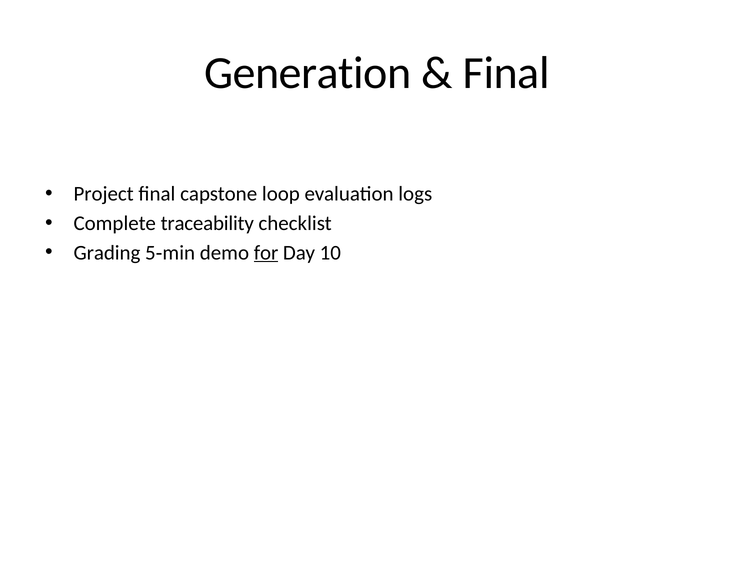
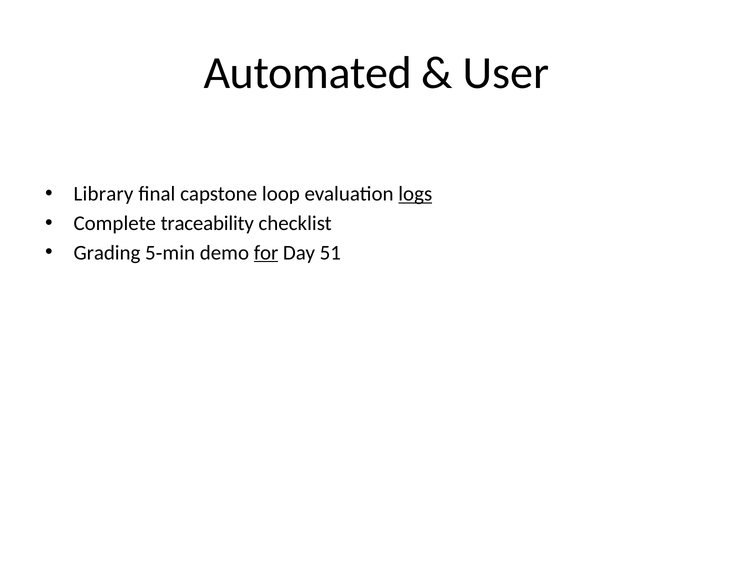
Generation: Generation -> Automated (308, 73)
Final: Final -> User (506, 73)
Project: Project -> Library (104, 194)
logs underline: none -> present (415, 194)
10: 10 -> 51 (330, 253)
